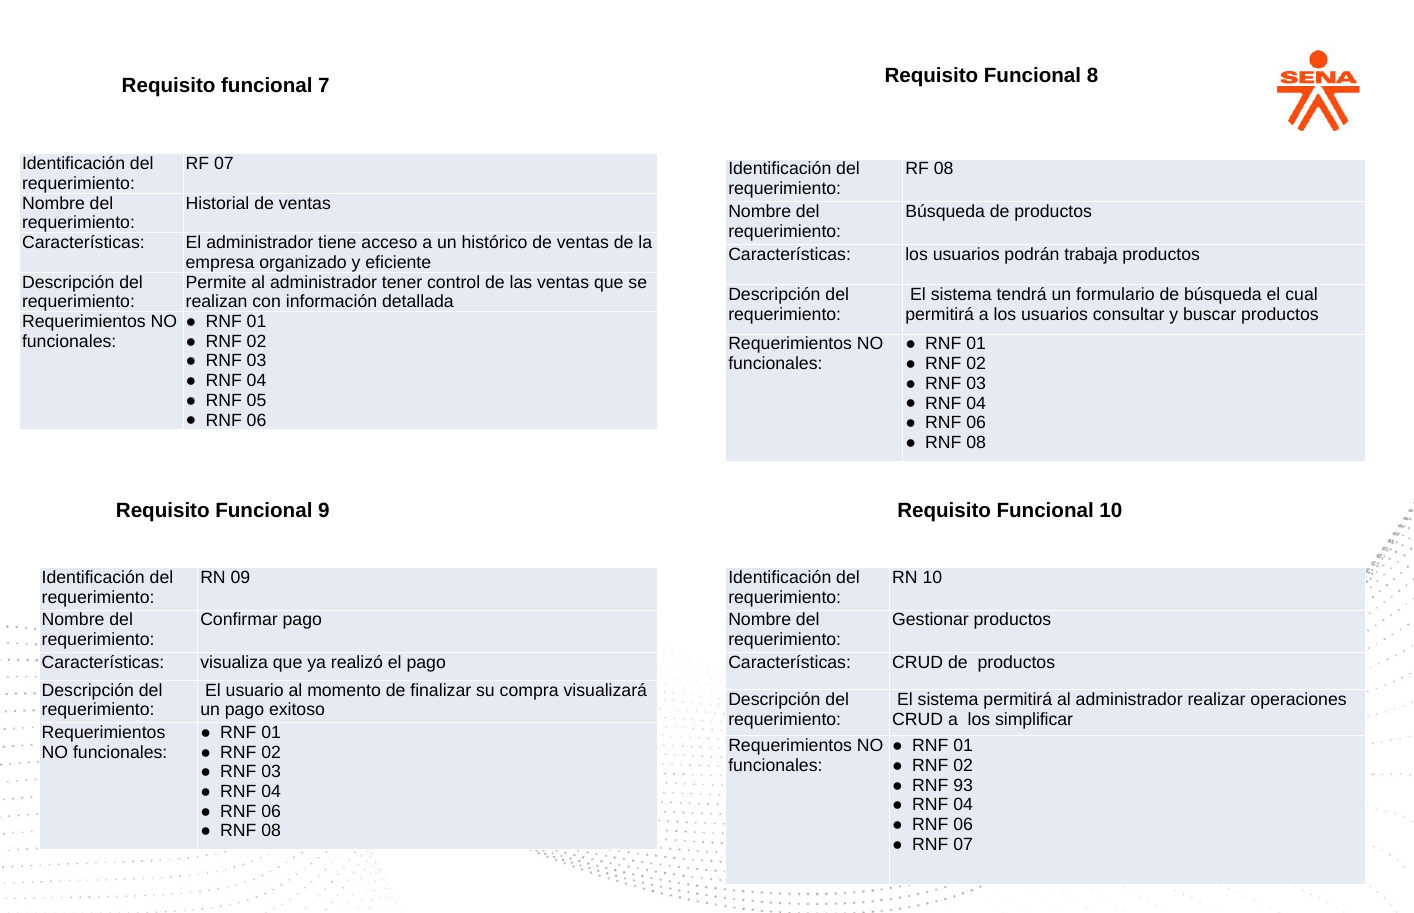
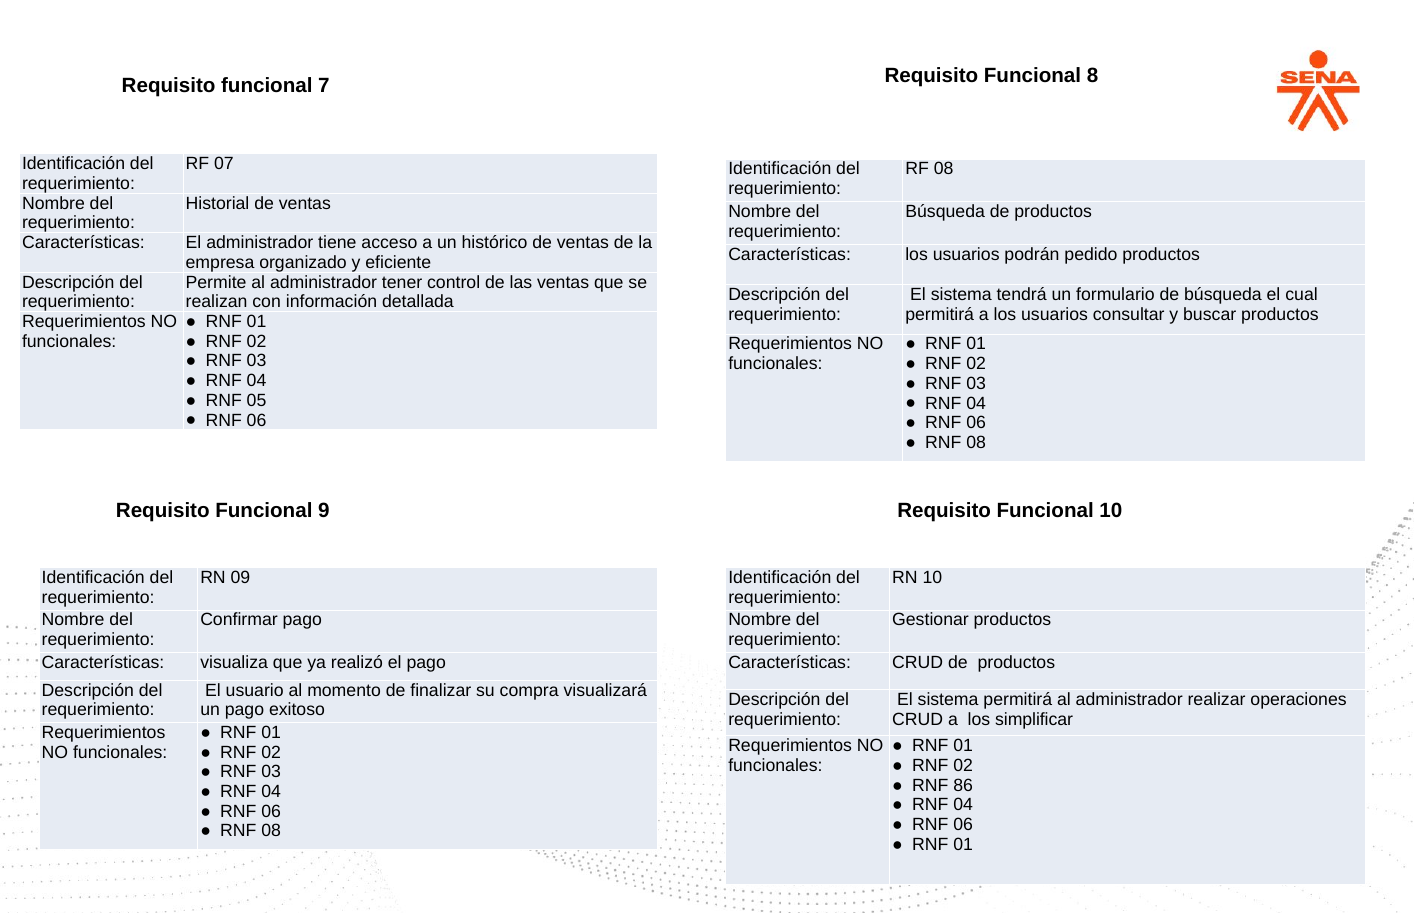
trabaja: trabaja -> pedido (1091, 255)
93: 93 -> 86 (963, 785)
07: 07 -> 01 (963, 845)
